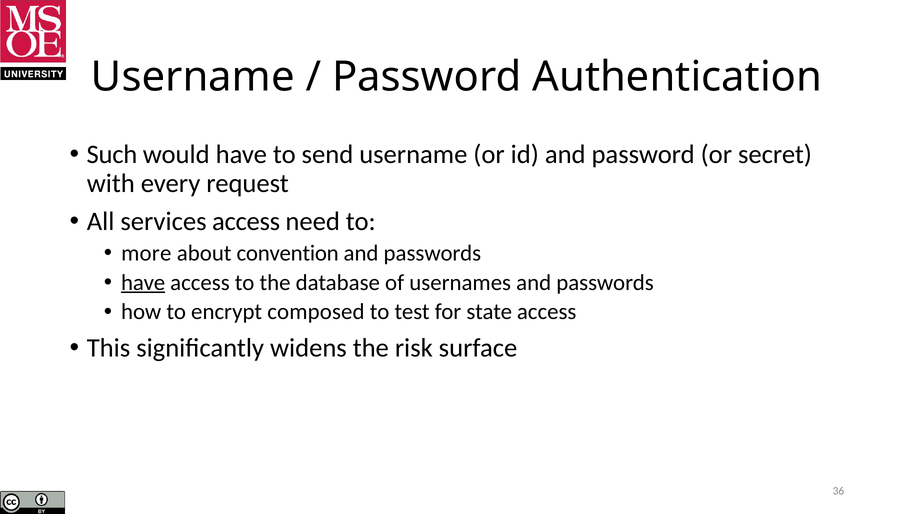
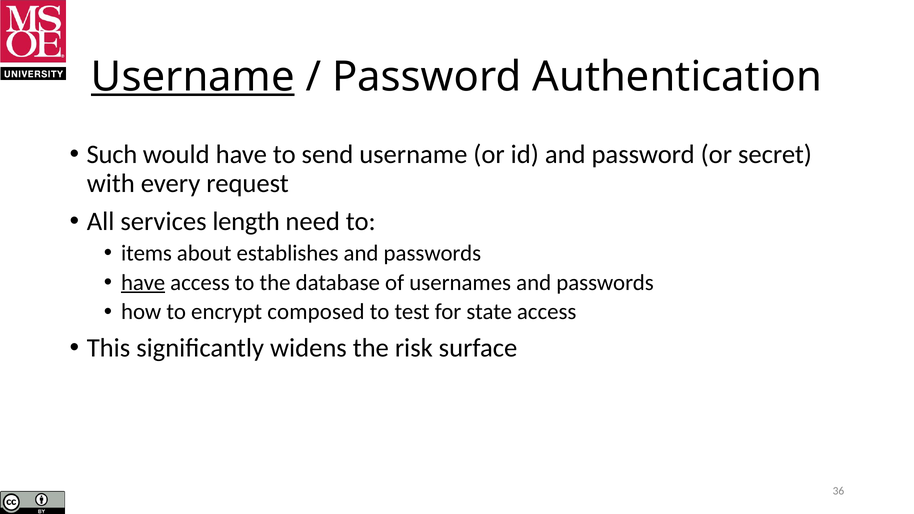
Username underline: none -> present (193, 77)
services access: access -> length (246, 222)
more: more -> items (146, 253)
convention: convention -> establishes (288, 253)
